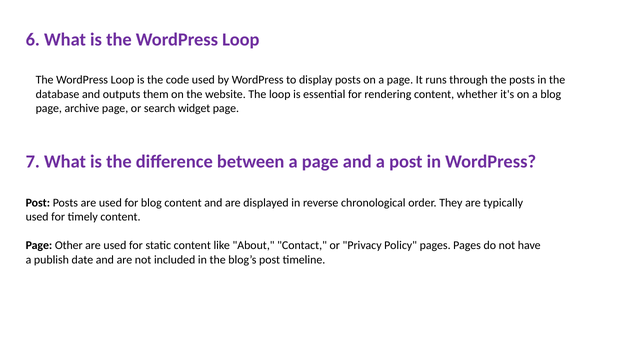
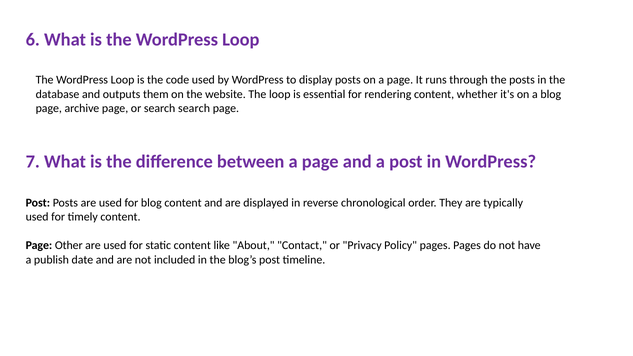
search widget: widget -> search (194, 109)
